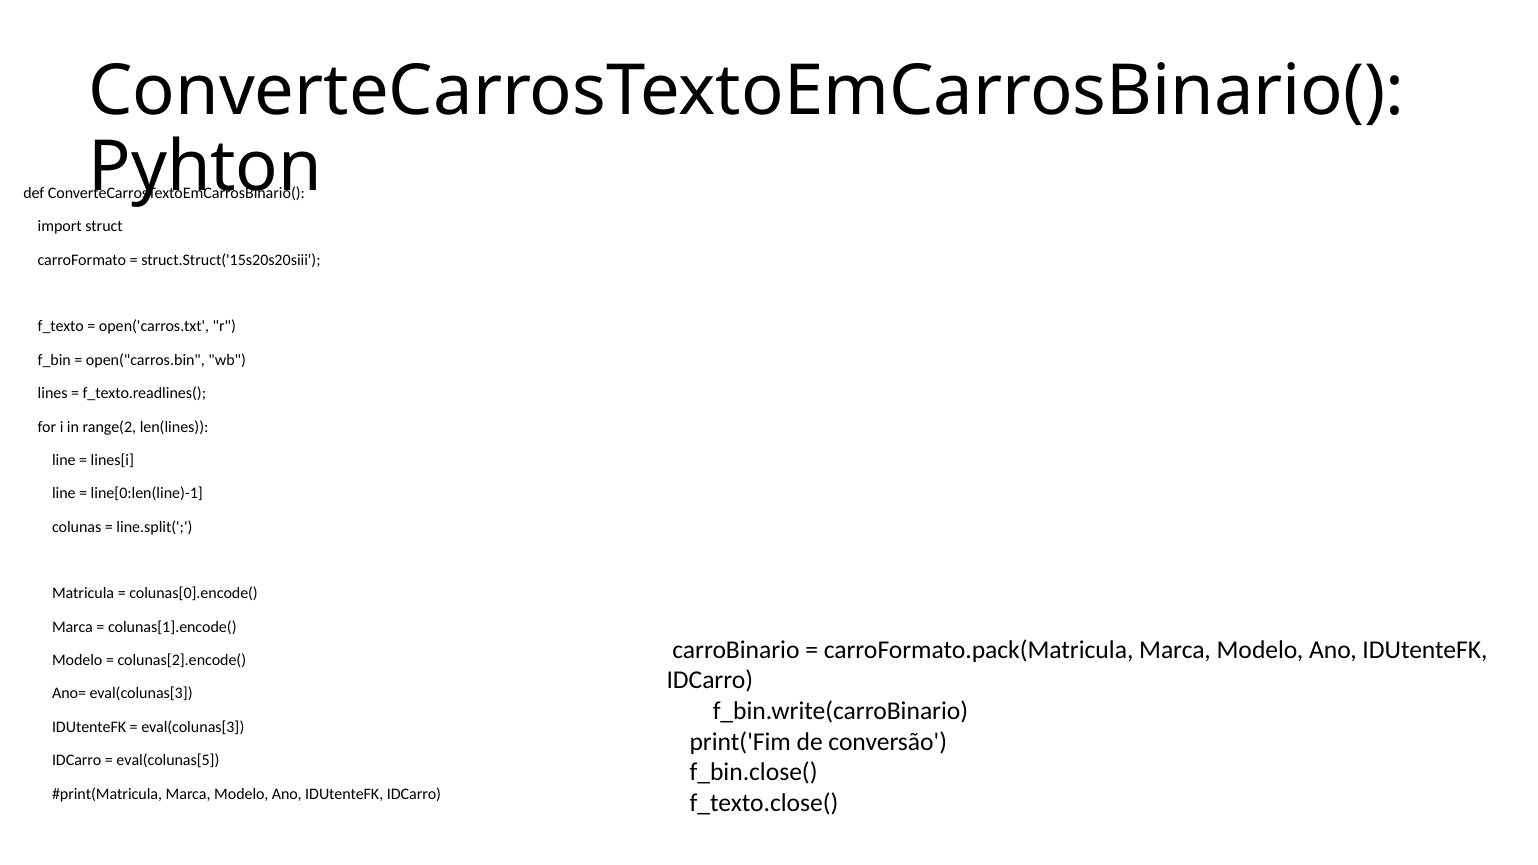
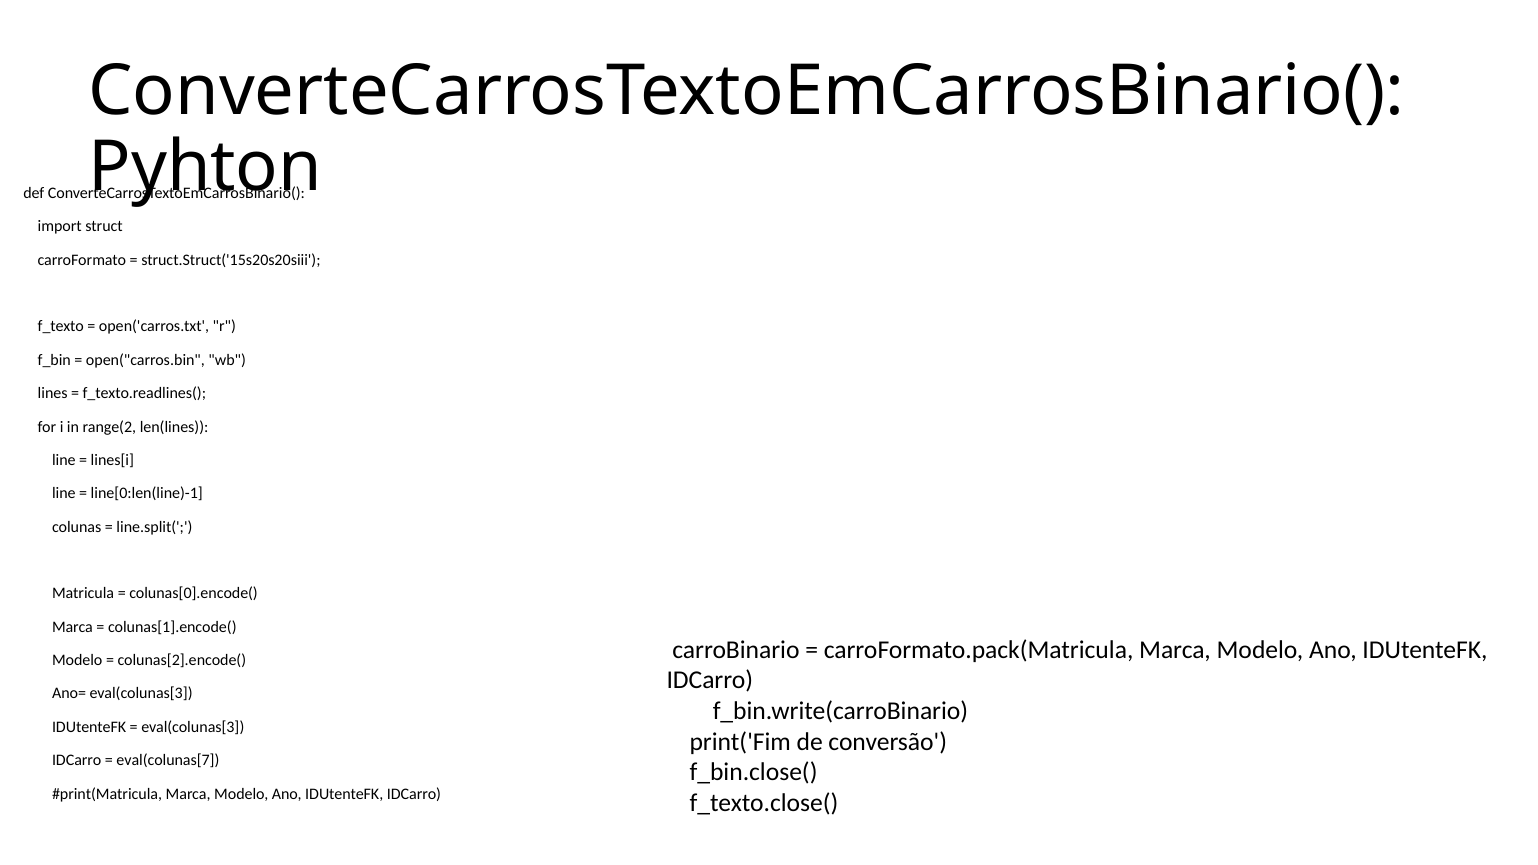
eval(colunas[5: eval(colunas[5 -> eval(colunas[7 (168, 761)
